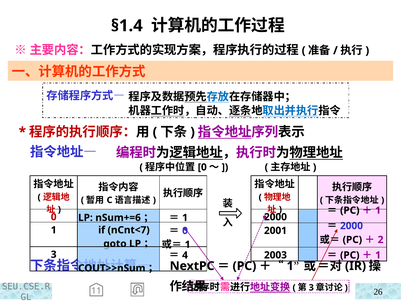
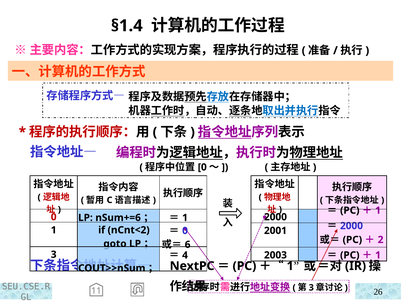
nCnt<7: nCnt<7 -> nCnt<2 (129, 230)
1: 1 -> 6 (188, 244)
